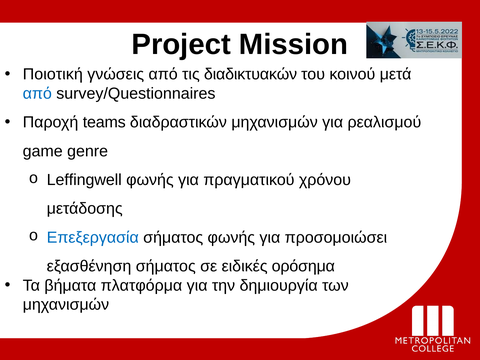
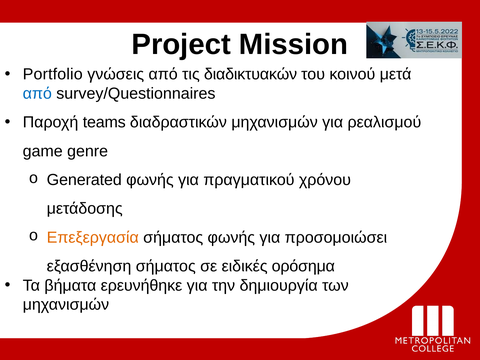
Ποιοτική: Ποιοτική -> Portfolio (53, 74)
Leffingwell: Leffingwell -> Generated (84, 180)
Επεξεργασία colour: blue -> orange (93, 238)
πλατφόρμα: πλατφόρμα -> ερευνήθηκε (141, 286)
